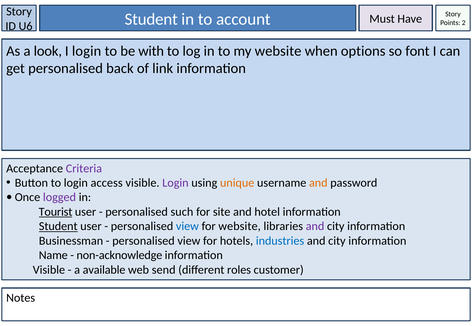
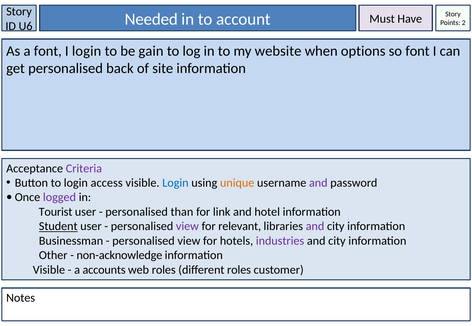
U6 Student: Student -> Needed (151, 19)
a look: look -> font (48, 51)
with: with -> gain (151, 51)
link: link -> site (163, 69)
Login colour: purple -> blue (175, 183)
and colour: orange -> purple (318, 183)
Tourist underline: present -> none (56, 212)
such: such -> than (182, 212)
site: site -> link (222, 212)
view colour: blue -> purple (187, 227)
for website: website -> relevant (240, 227)
industries colour: blue -> purple (280, 241)
Name: Name -> Other (53, 256)
available: available -> accounts (104, 270)
web send: send -> roles (164, 270)
